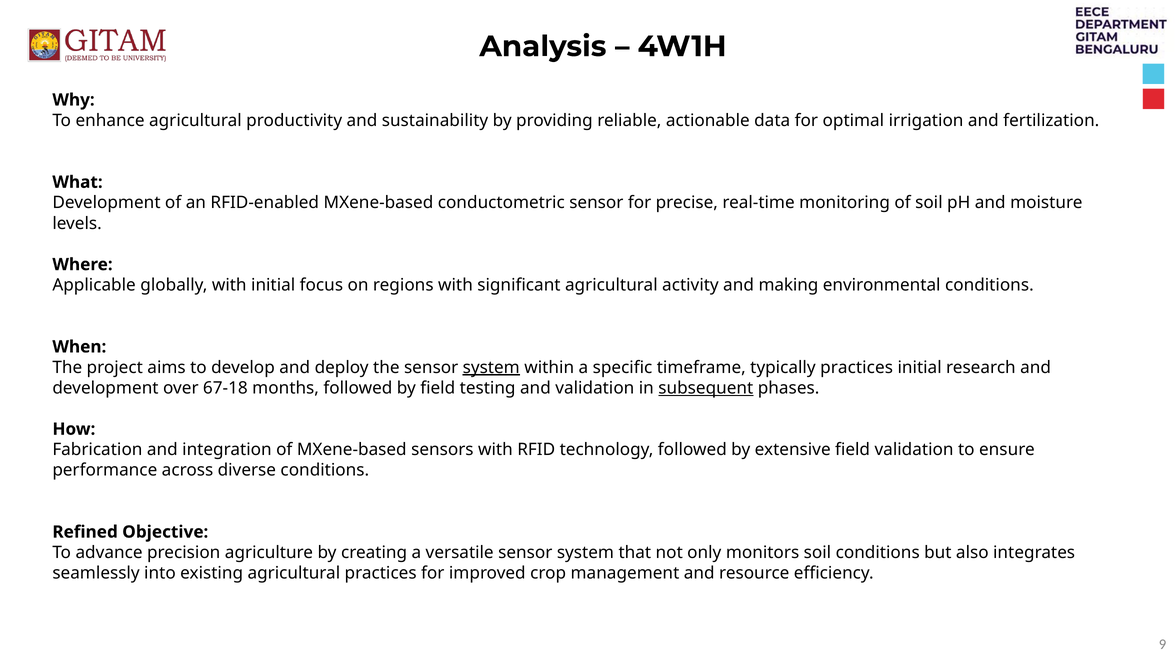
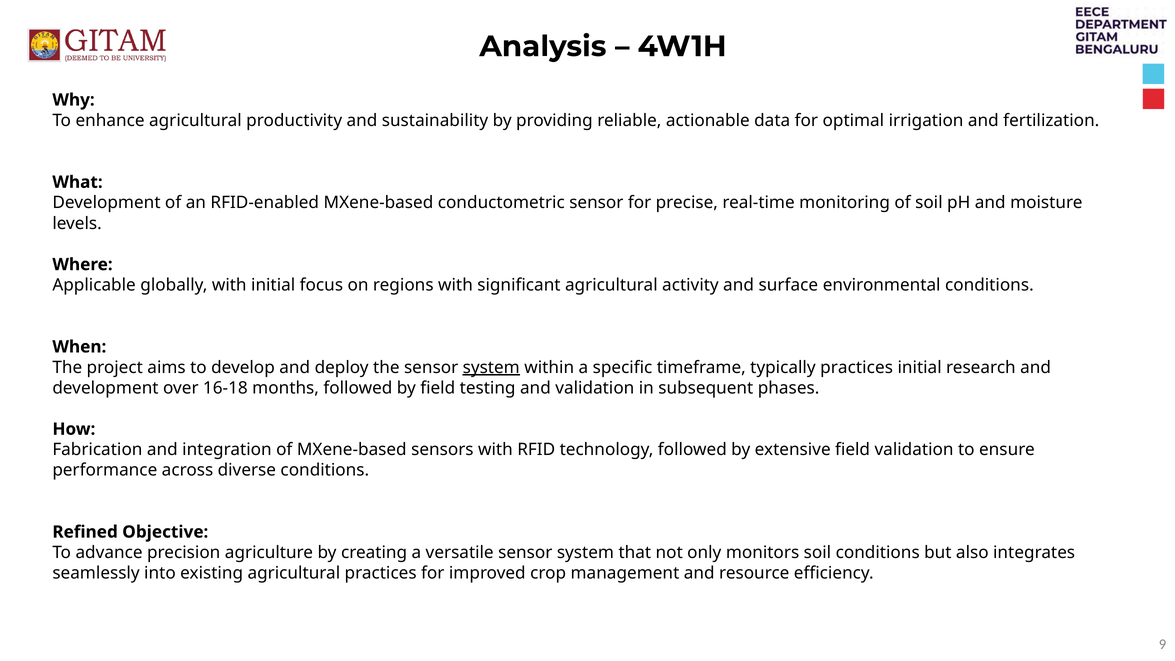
making: making -> surface (788, 285)
67-18: 67-18 -> 16-18 (225, 388)
subsequent underline: present -> none (706, 388)
